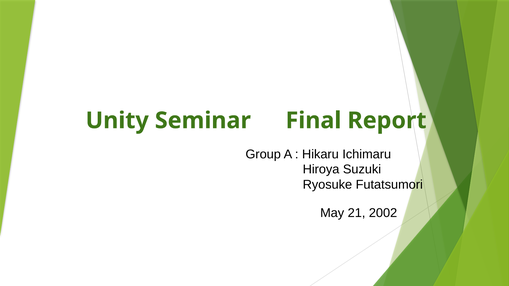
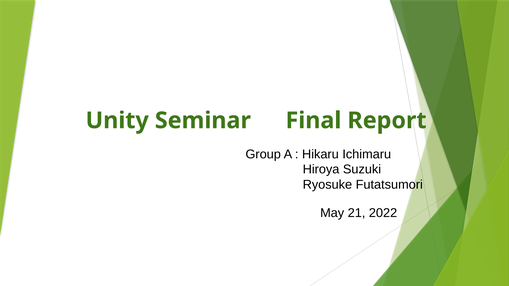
2002: 2002 -> 2022 (383, 213)
